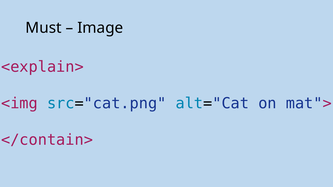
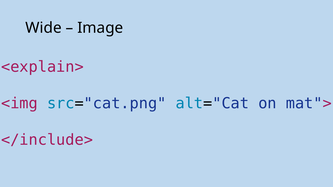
Must: Must -> Wide (44, 28)
</contain>: </contain> -> </include> (47, 140)
